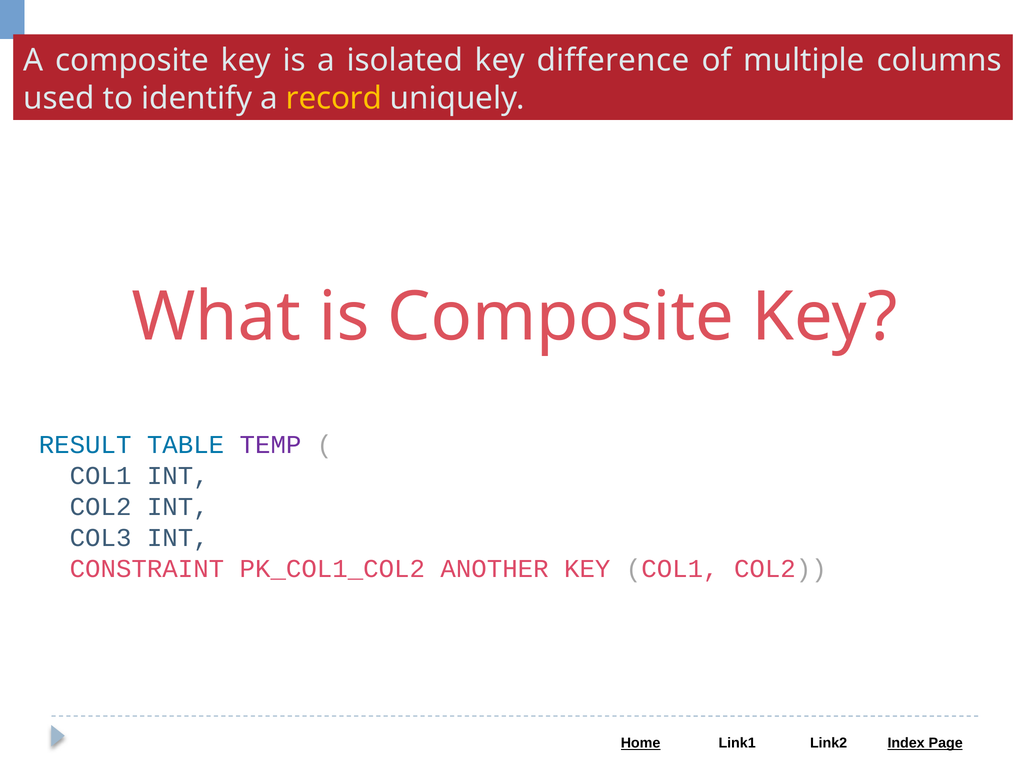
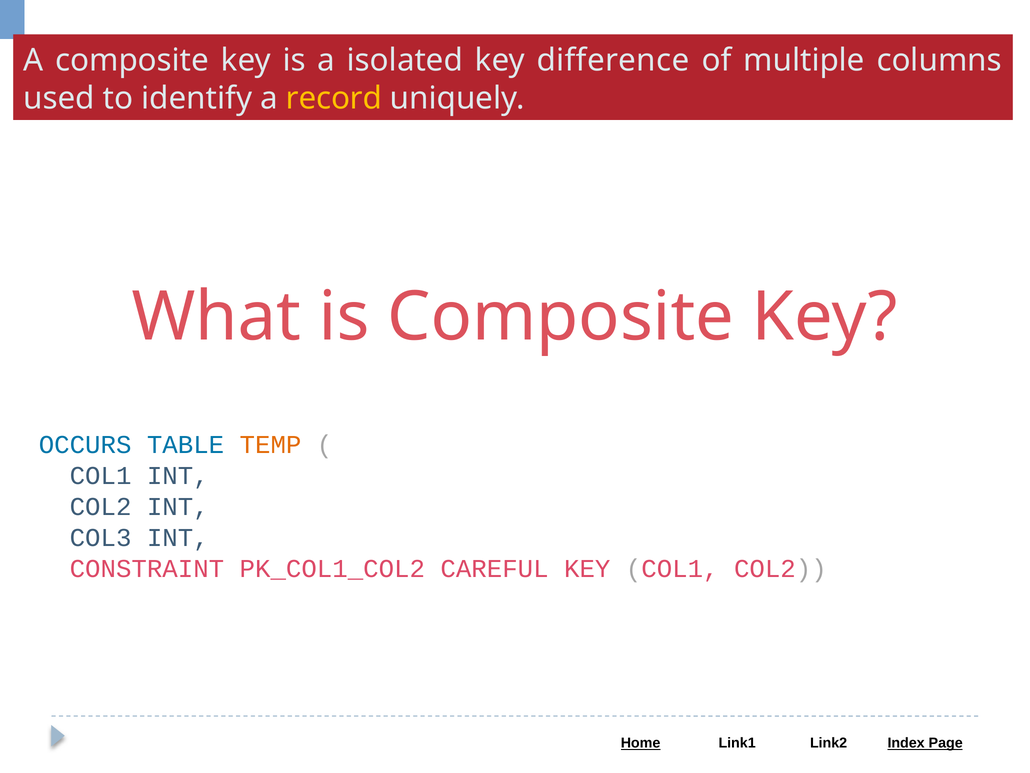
RESULT: RESULT -> OCCURS (85, 445)
TEMP colour: purple -> orange (271, 445)
ANOTHER: ANOTHER -> CAREFUL (495, 568)
